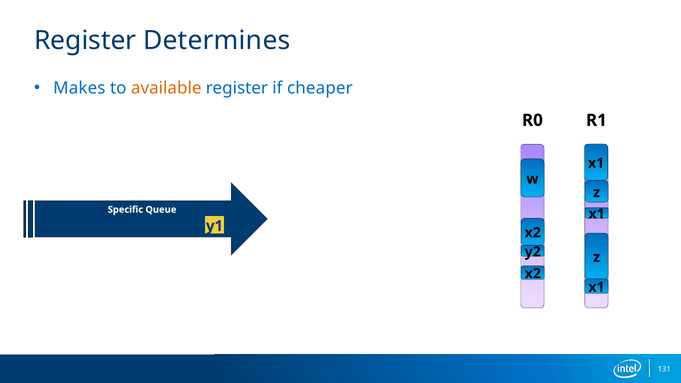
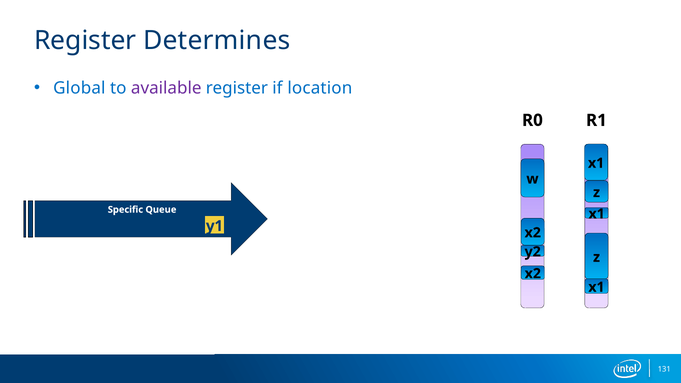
Makes: Makes -> Global (79, 88)
available colour: orange -> purple (166, 88)
cheaper: cheaper -> location (320, 88)
